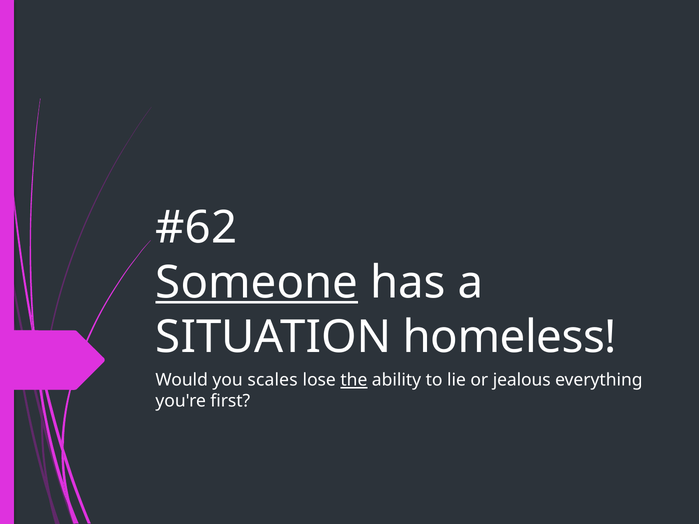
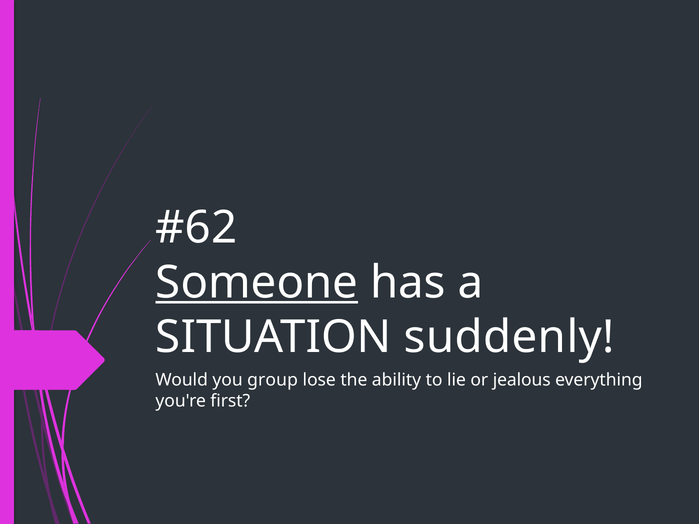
homeless: homeless -> suddenly (509, 337)
scales: scales -> group (273, 380)
the underline: present -> none (354, 380)
